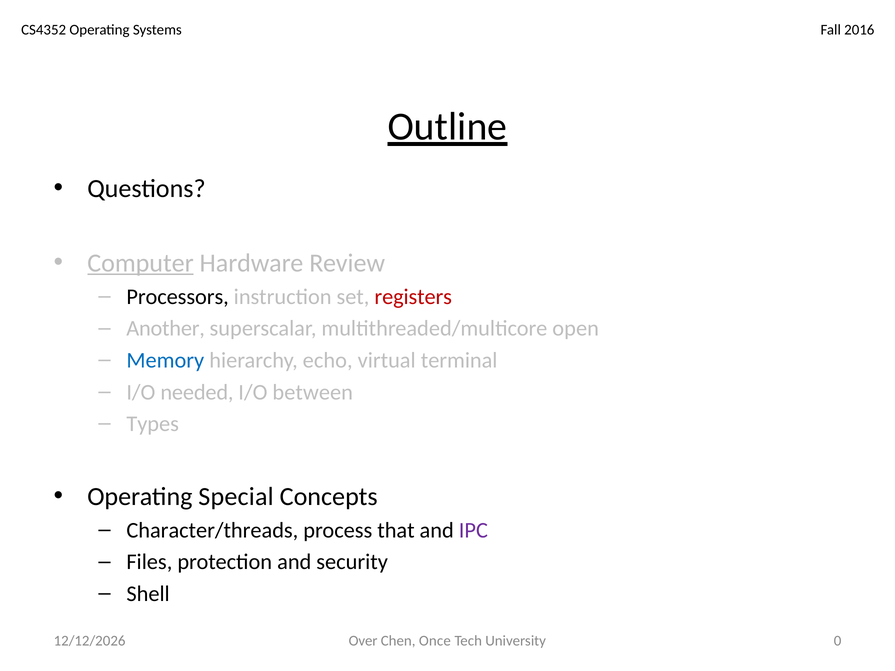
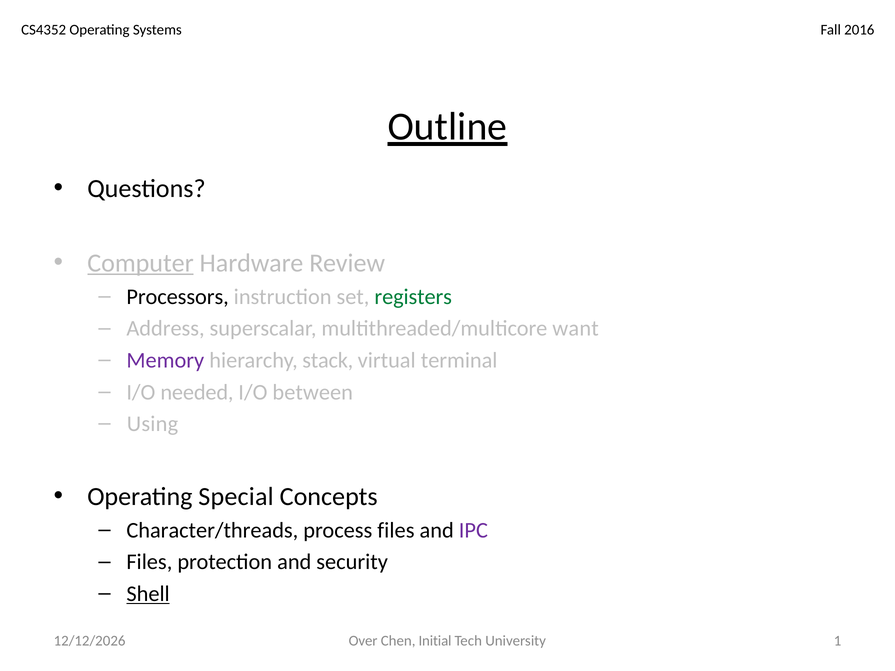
registers colour: red -> green (413, 297)
Another: Another -> Address (166, 329)
open: open -> want (576, 329)
Memory colour: blue -> purple (165, 360)
echo: echo -> stack (328, 360)
Types: Types -> Using (153, 424)
process that: that -> files (396, 530)
Shell underline: none -> present (148, 594)
Once: Once -> Initial (435, 641)
0: 0 -> 1 (838, 641)
